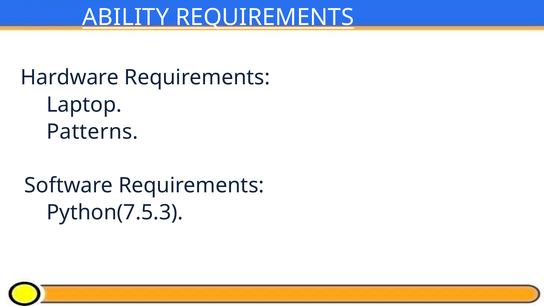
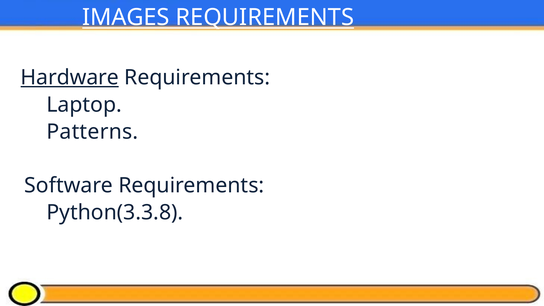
ABILITY: ABILITY -> IMAGES (126, 17)
Hardware underline: none -> present (70, 78)
Python(7.5.3: Python(7.5.3 -> Python(3.3.8 (115, 213)
